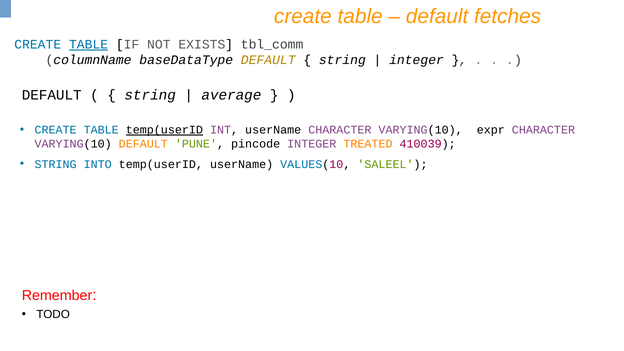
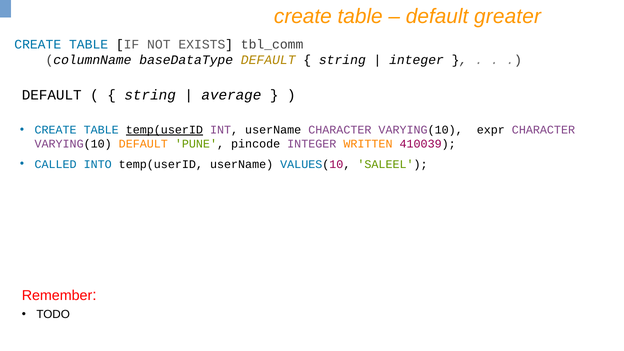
fetches: fetches -> greater (508, 16)
TABLE underline: present -> none (89, 44)
TREATED: TREATED -> WRITTEN (368, 144)
STRING: STRING -> CALLED (56, 164)
